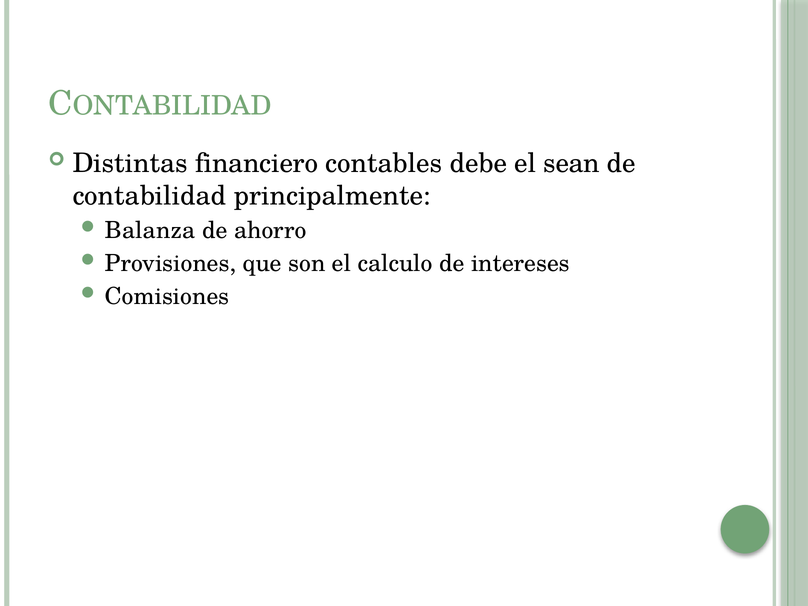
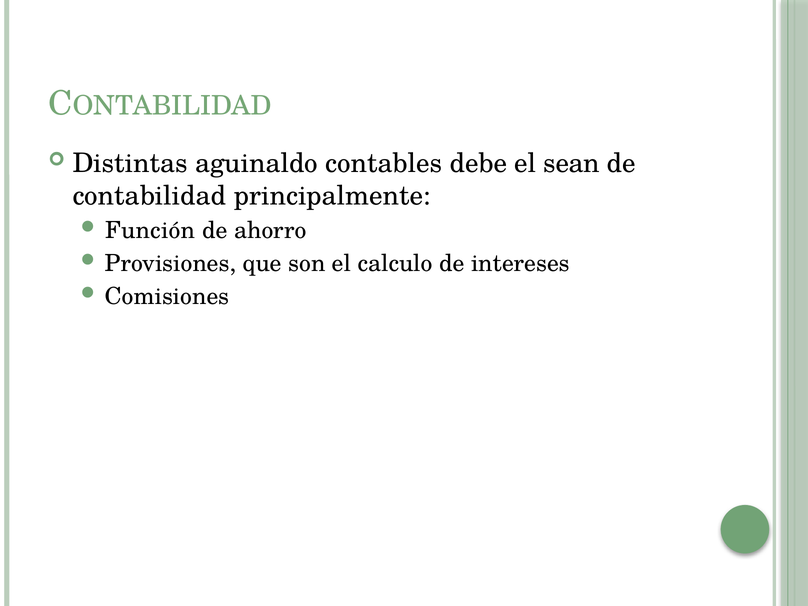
financiero: financiero -> aguinaldo (257, 163)
Balanza: Balanza -> Función (150, 231)
